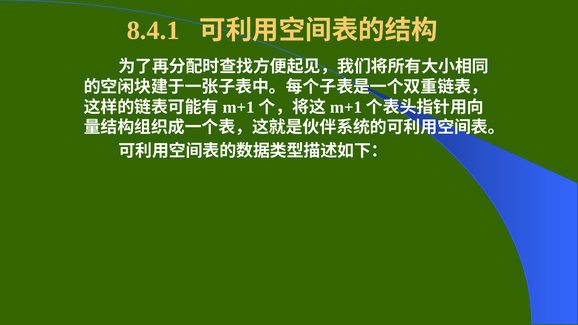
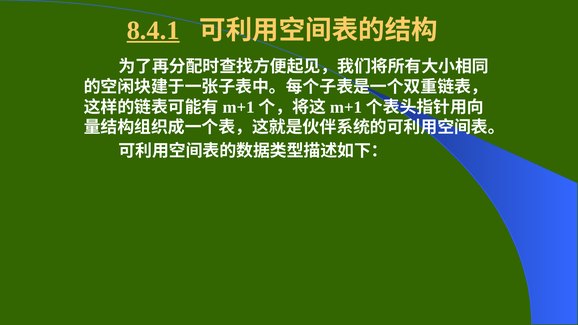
8.4.1 underline: none -> present (153, 30)
